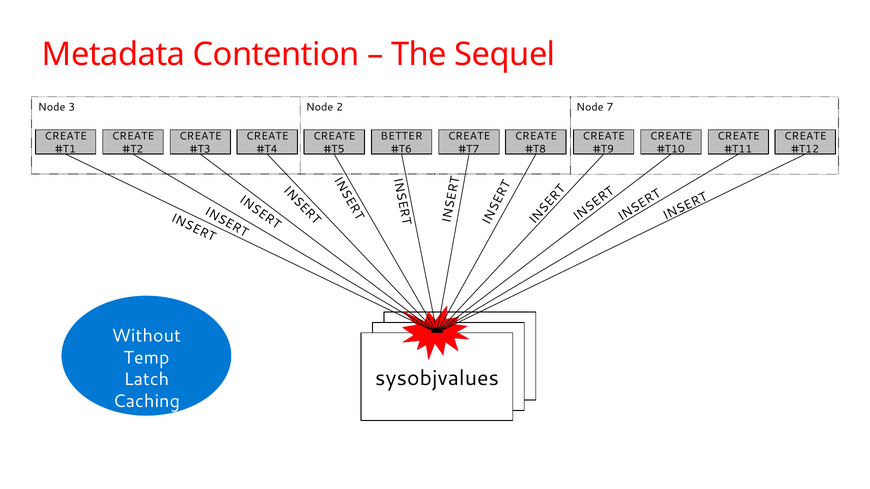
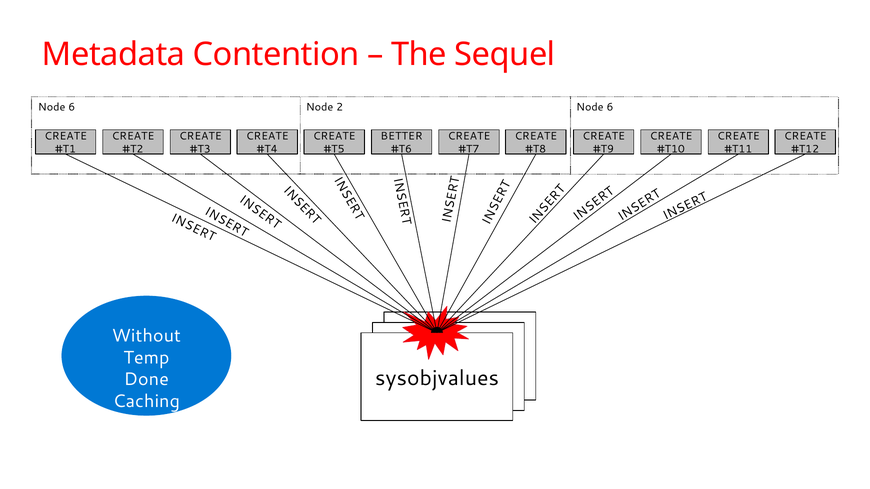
3: 3 -> 6 (72, 107)
7: 7 -> 6 (610, 107)
Latch: Latch -> Done (146, 380)
